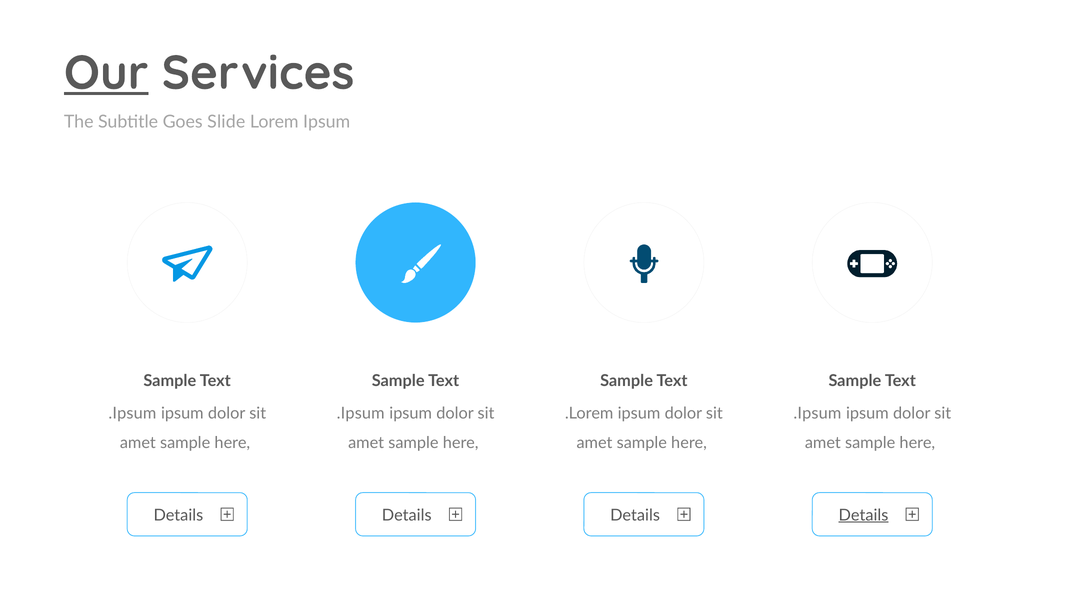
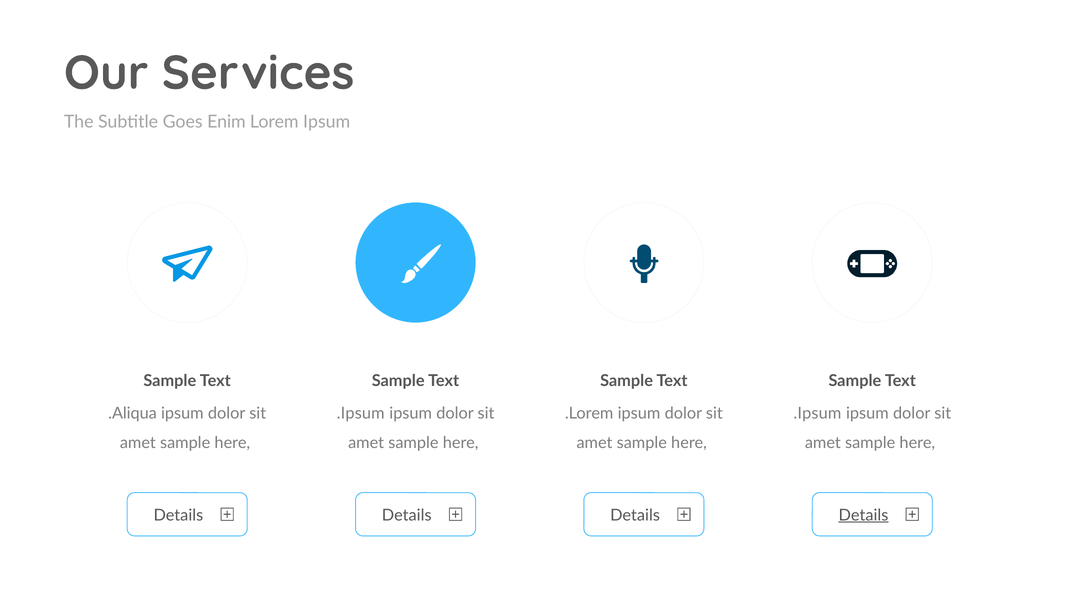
Our underline: present -> none (106, 73)
Slide: Slide -> Enim (226, 122)
.Ipsum: .Ipsum -> .Aliqua (132, 413)
